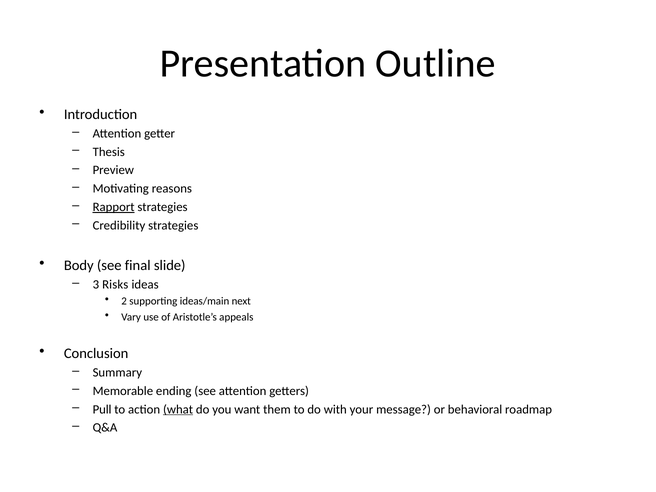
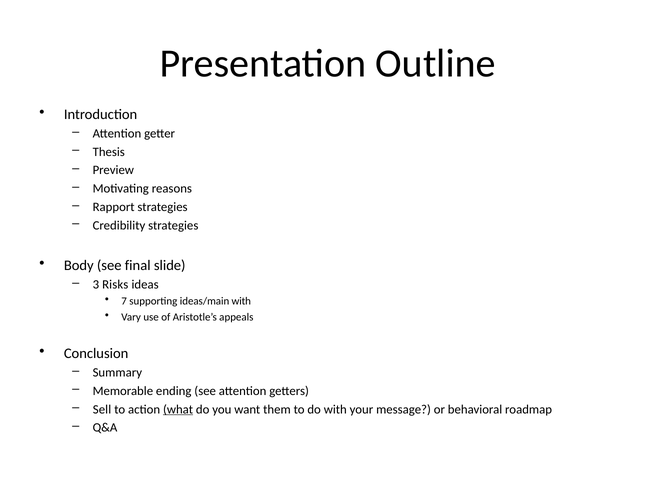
Rapport underline: present -> none (114, 207)
2: 2 -> 7 (124, 301)
ideas/main next: next -> with (241, 301)
Pull: Pull -> Sell (102, 409)
